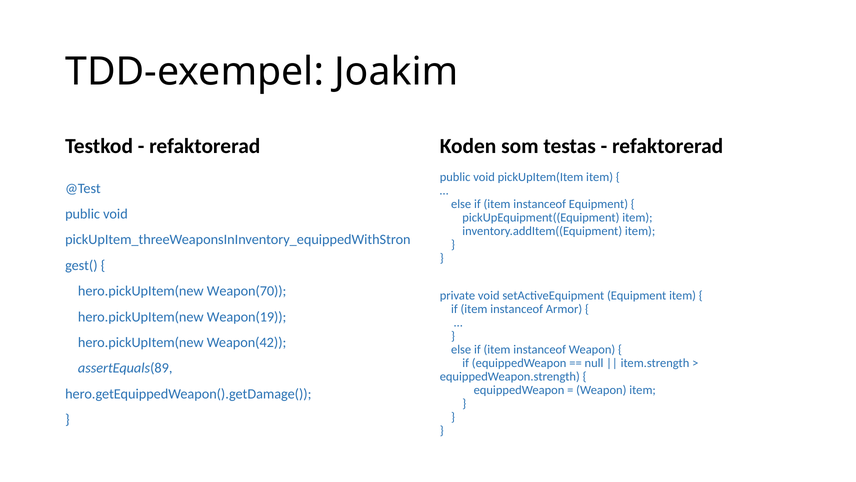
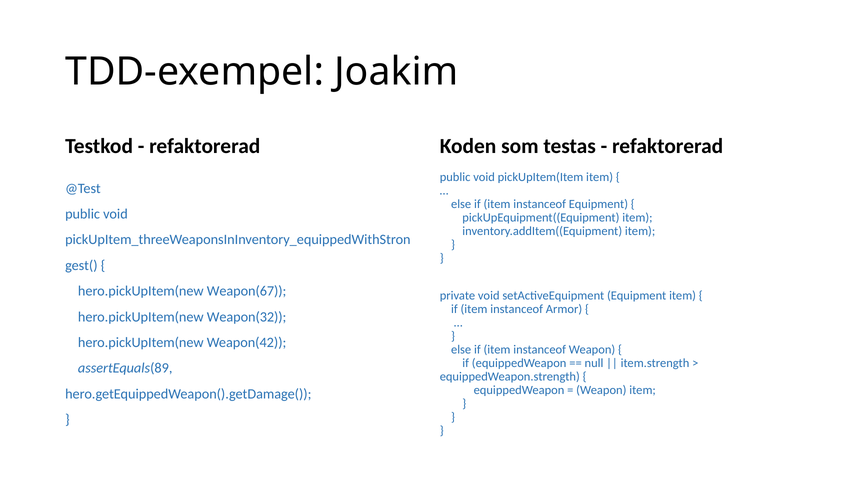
Weapon(70: Weapon(70 -> Weapon(67 (247, 291)
Weapon(19: Weapon(19 -> Weapon(32 (247, 316)
